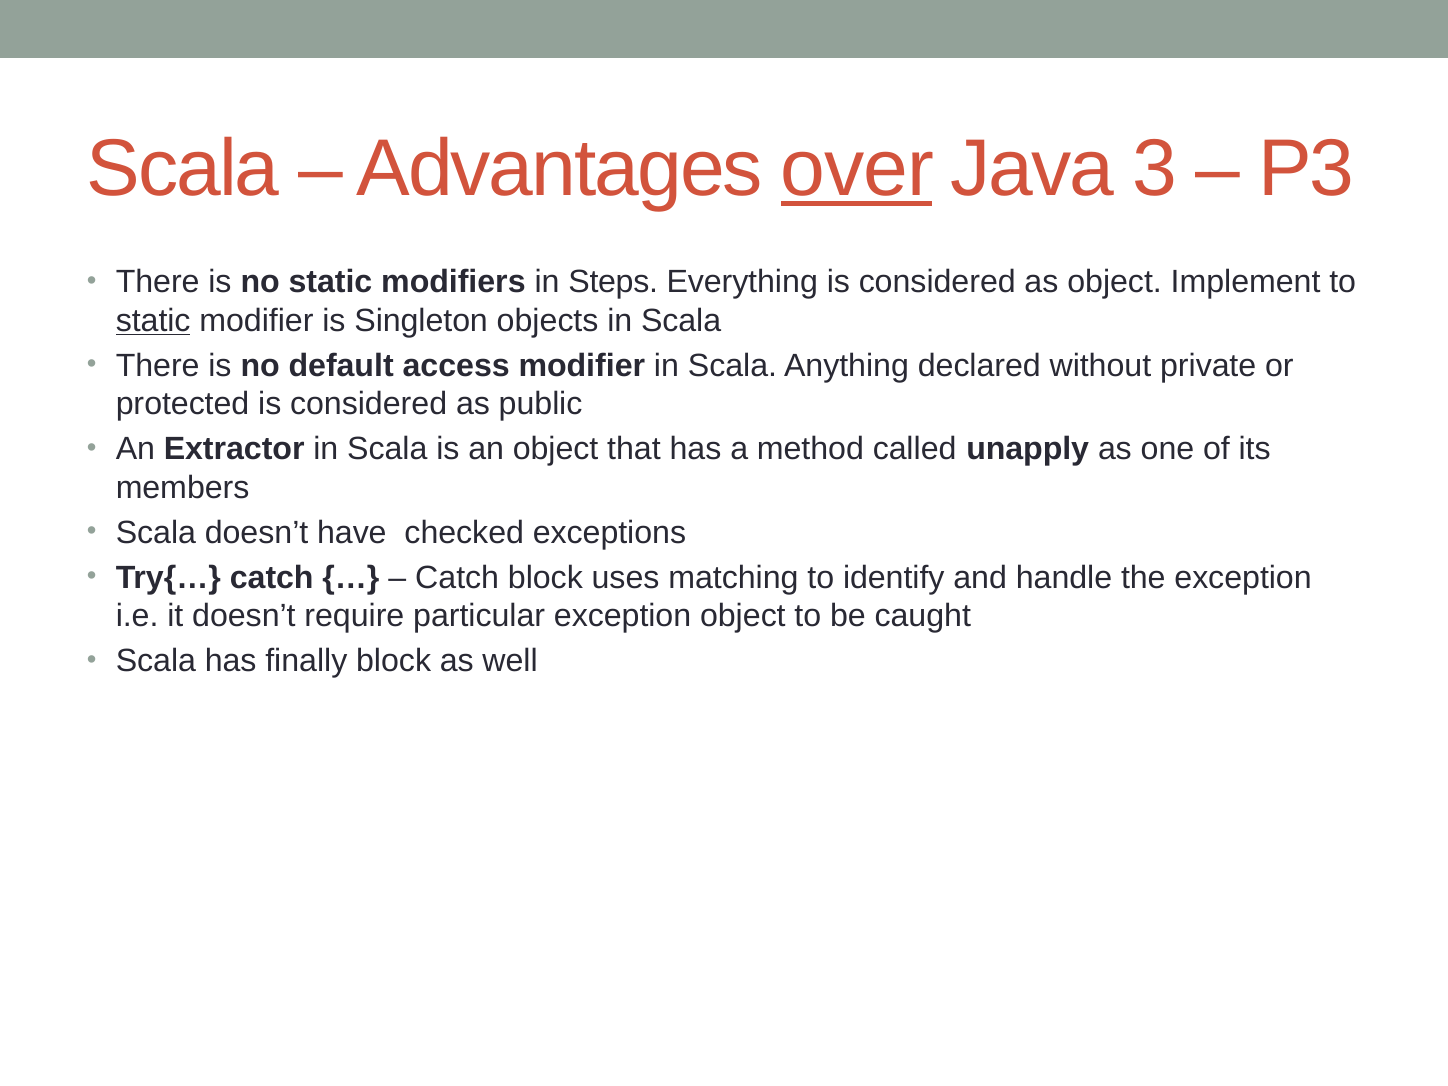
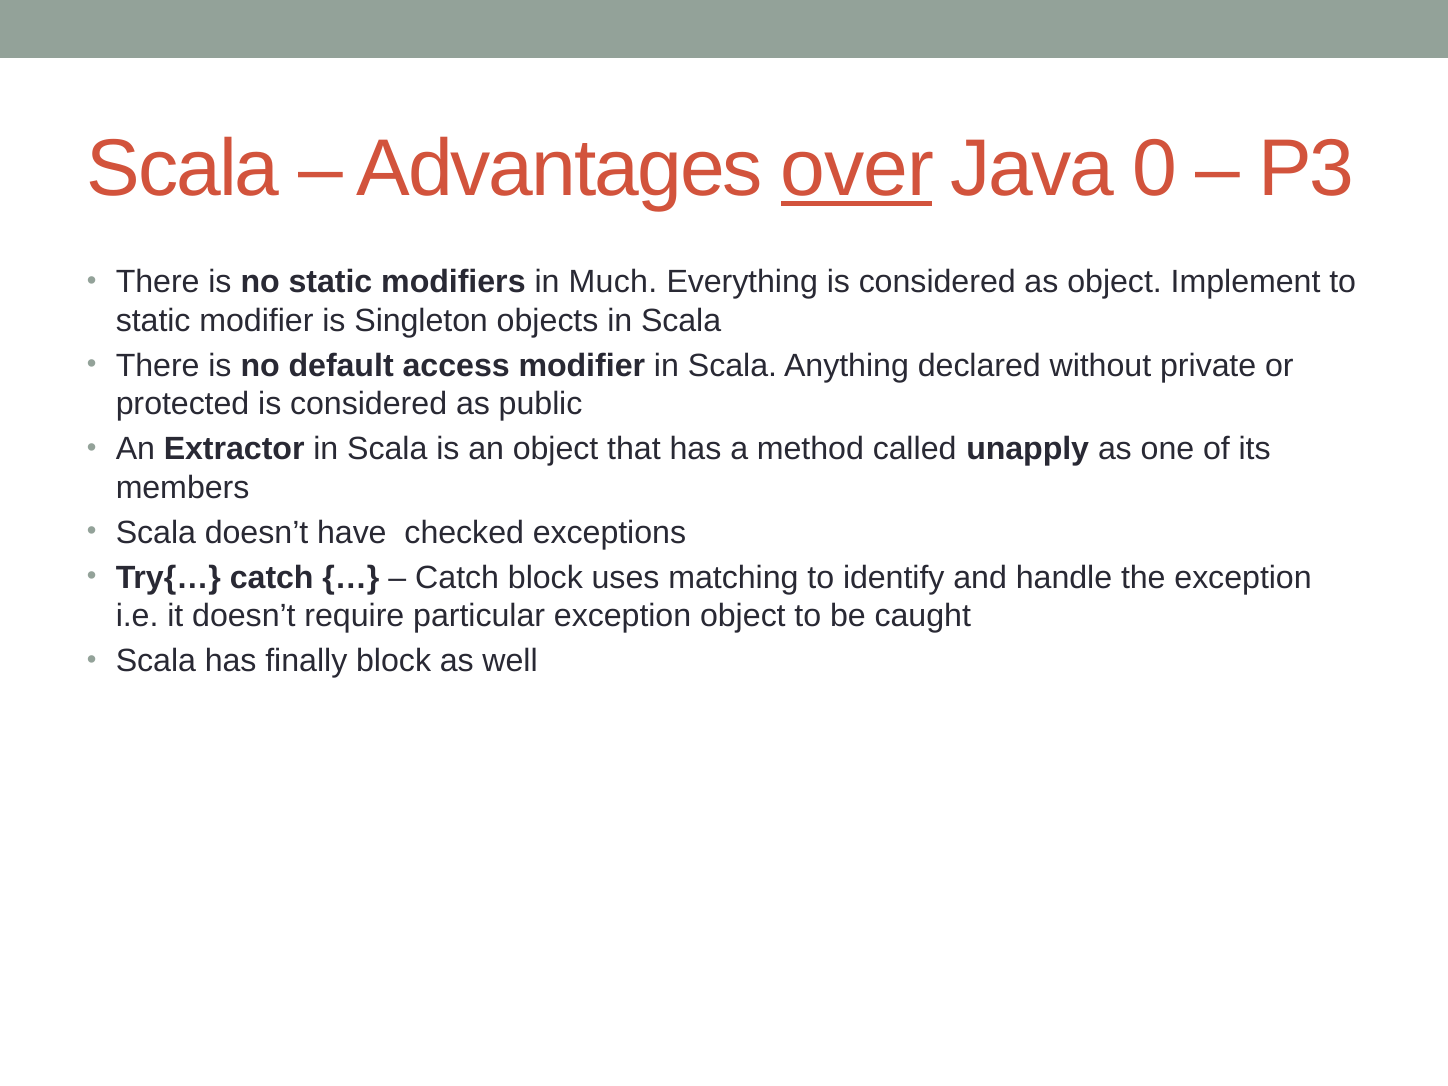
3: 3 -> 0 (1155, 169)
Steps: Steps -> Much (613, 282)
static underline: present -> none (153, 321)
